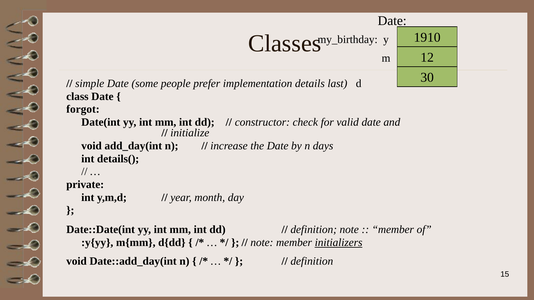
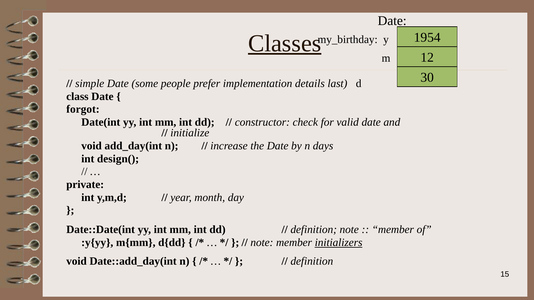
1910: 1910 -> 1954 (427, 38)
Classes underline: none -> present (285, 43)
details(: details( -> design( (118, 159)
